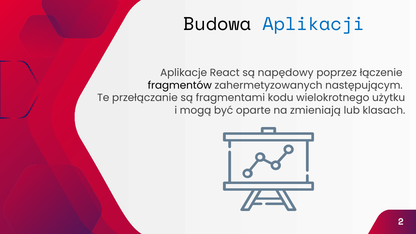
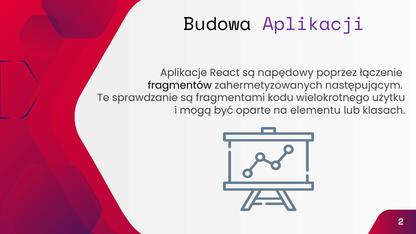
Aplikacji colour: blue -> purple (313, 24)
przełączanie: przełączanie -> sprawdzanie (145, 98)
zmieniają: zmieniają -> elementu (315, 110)
